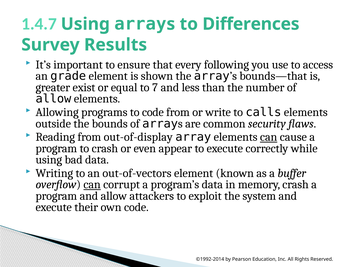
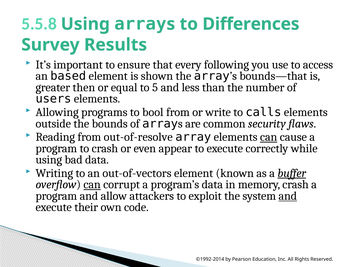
1.4.7: 1.4.7 -> 5.5.8 (39, 24)
grade: grade -> based (68, 76)
exist: exist -> then (84, 87)
7: 7 -> 5 (155, 87)
allow: allow -> users (53, 99)
to code: code -> bool (153, 112)
out-of-display: out-of-display -> out-of-resolve (138, 137)
buffer underline: none -> present (292, 173)
and underline: none -> present (288, 196)
